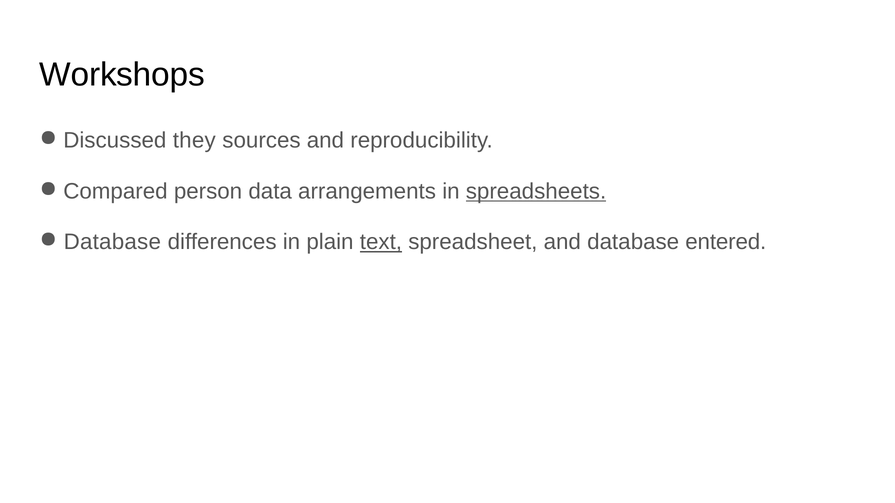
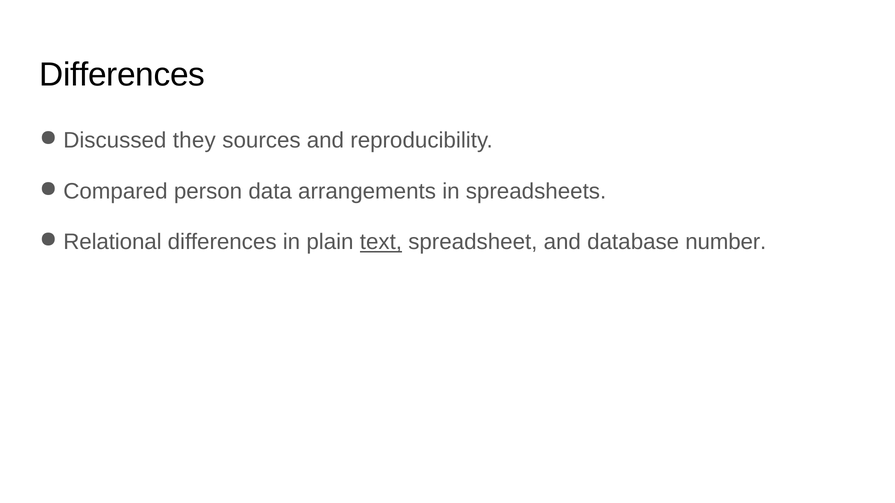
Workshops: Workshops -> Differences (122, 75)
spreadsheets underline: present -> none (536, 191)
Database: Database -> Relational (112, 242)
entered: entered -> number (726, 242)
